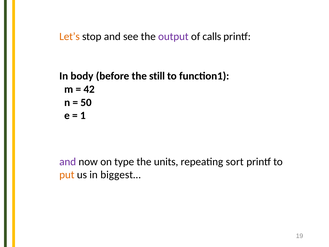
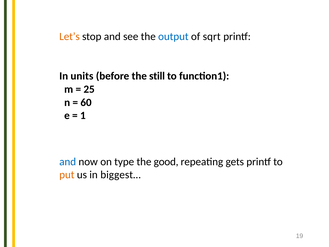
output colour: purple -> blue (173, 36)
calls: calls -> sqrt (212, 36)
body: body -> units (82, 76)
42: 42 -> 25 (89, 89)
50: 50 -> 60 (86, 102)
and colour: purple -> blue (68, 162)
units: units -> good (166, 162)
sort: sort -> gets (235, 162)
